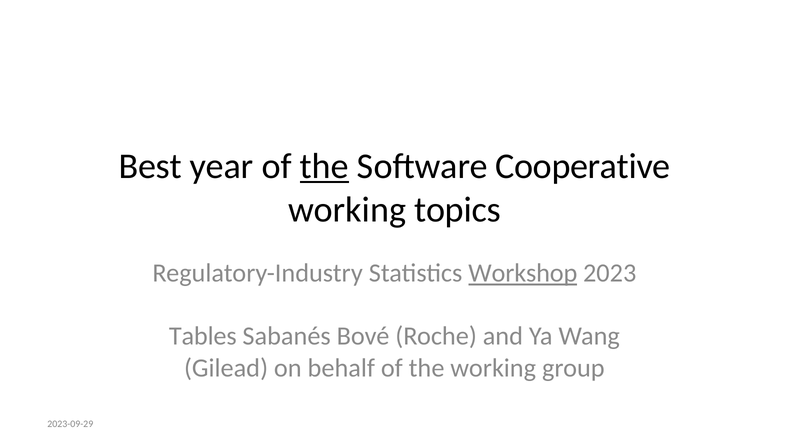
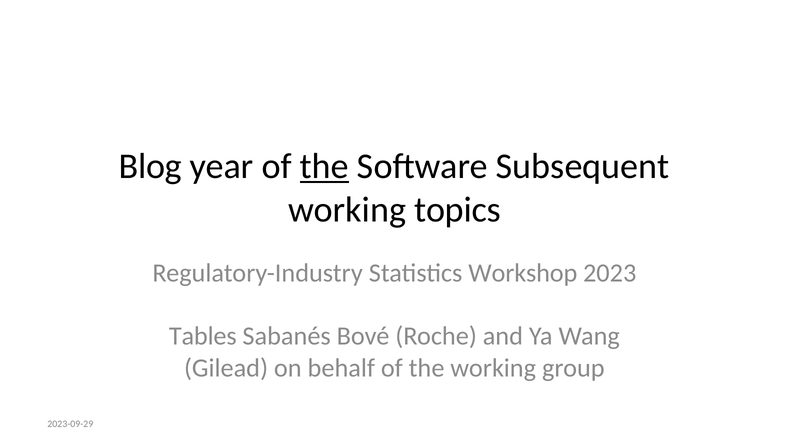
Best: Best -> Blog (150, 166)
Cooperative: Cooperative -> Subsequent (583, 166)
Workshop underline: present -> none (523, 273)
